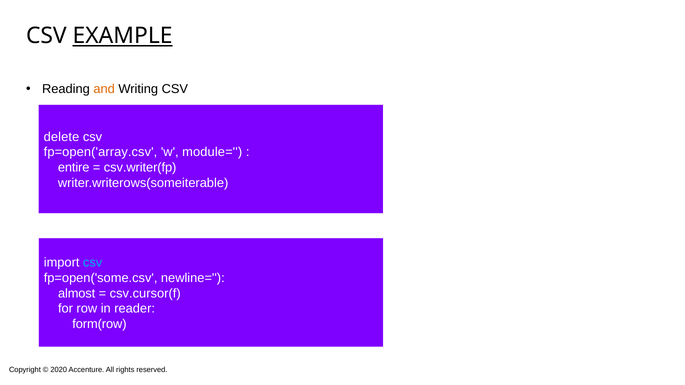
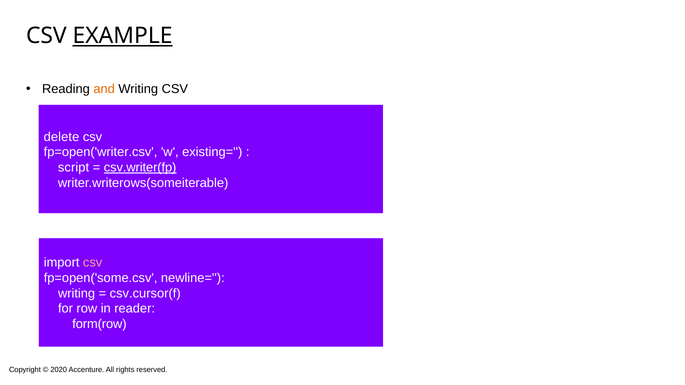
fp=open('array.csv: fp=open('array.csv -> fp=open('writer.csv (101, 152)
module=: module= -> existing= (212, 152)
entire: entire -> script (74, 168)
csv.writer(fp underline: none -> present (140, 168)
csv colour: light blue -> pink (93, 263)
almost: almost -> writing (77, 294)
